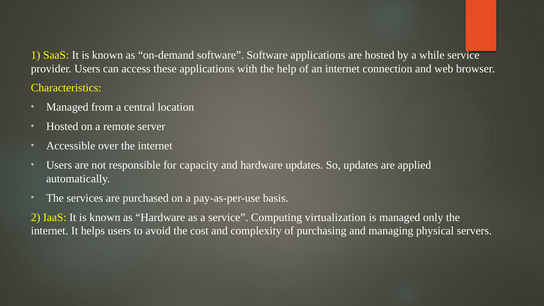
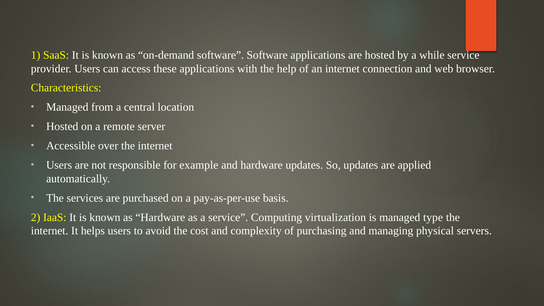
capacity: capacity -> example (199, 165)
only: only -> type (433, 217)
